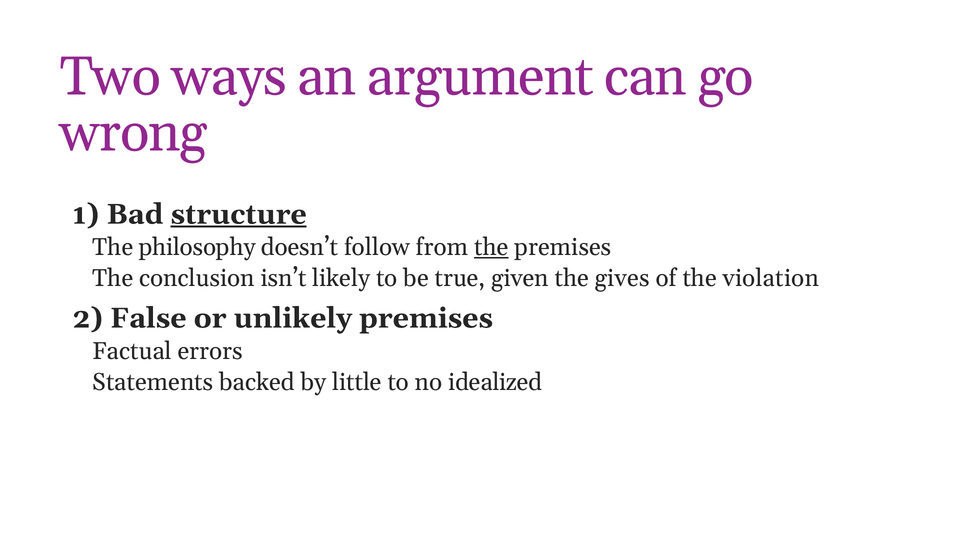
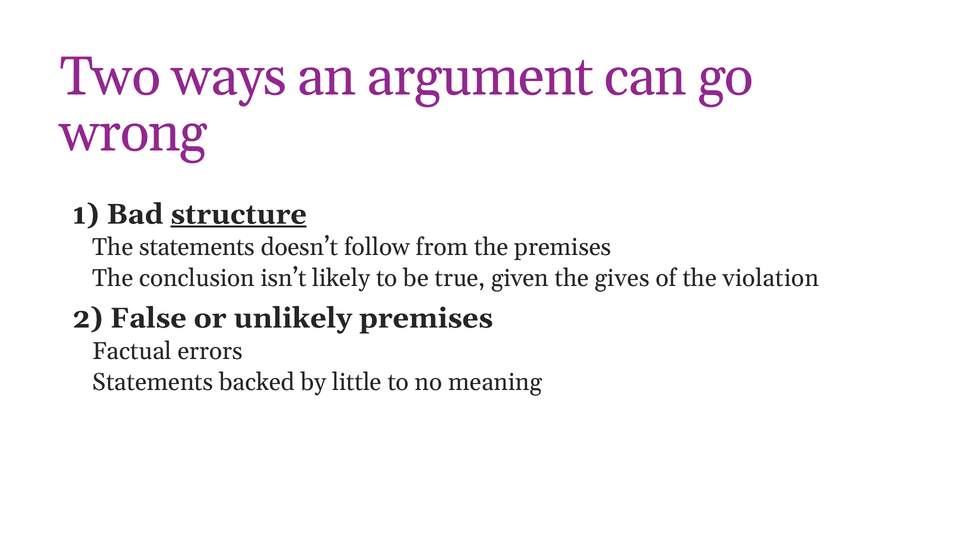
The philosophy: philosophy -> statements (197, 247)
the underline: present -> none (491, 247)
idealized: idealized -> meaning (495, 382)
